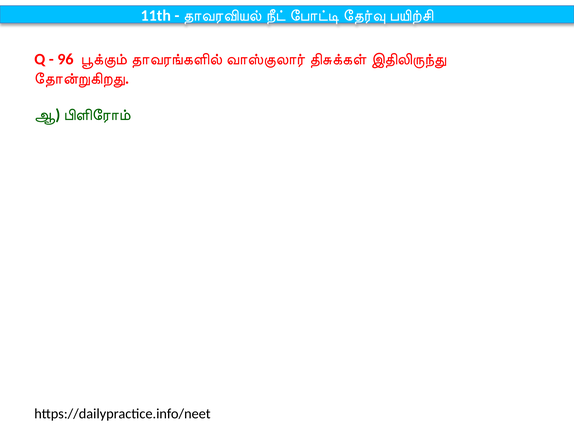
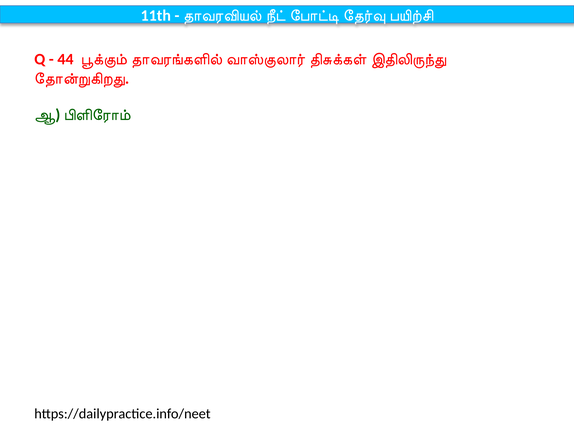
96: 96 -> 44 (65, 59)
